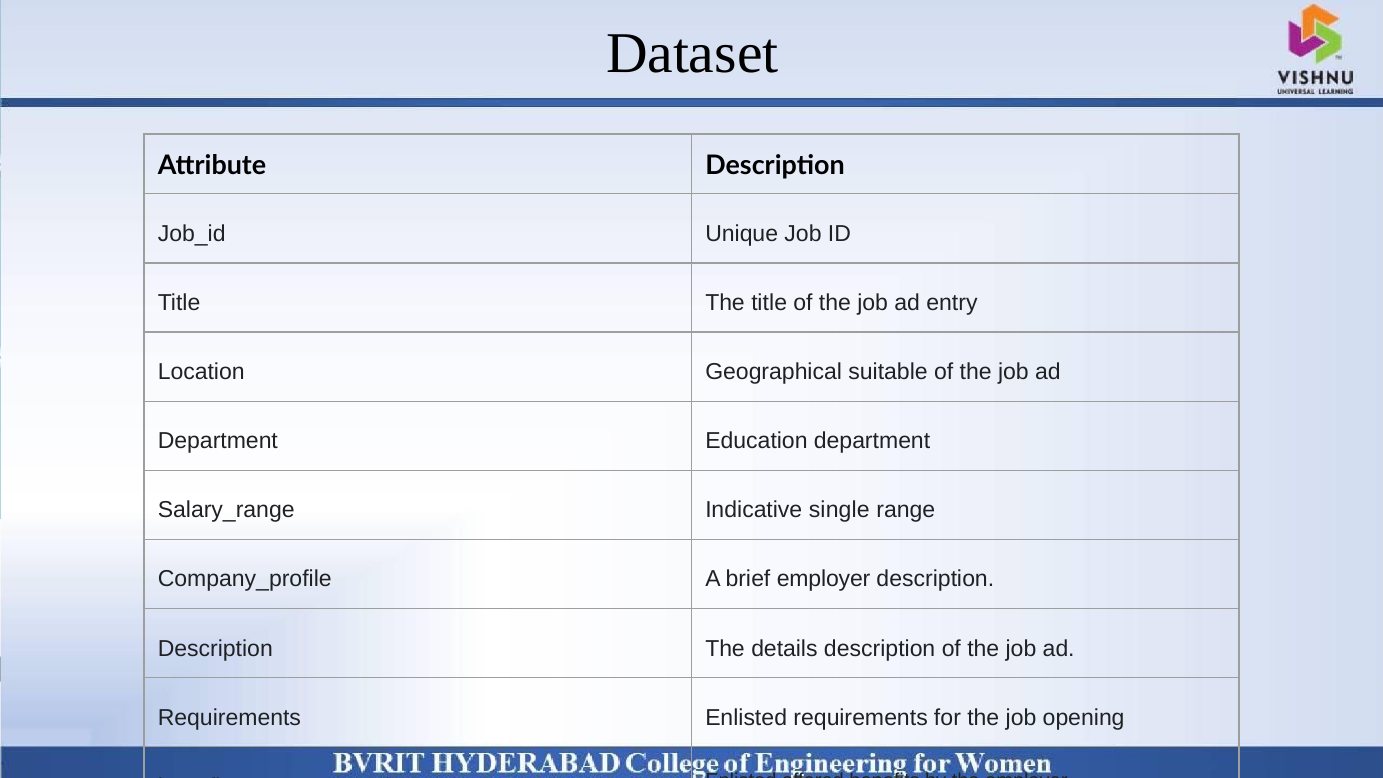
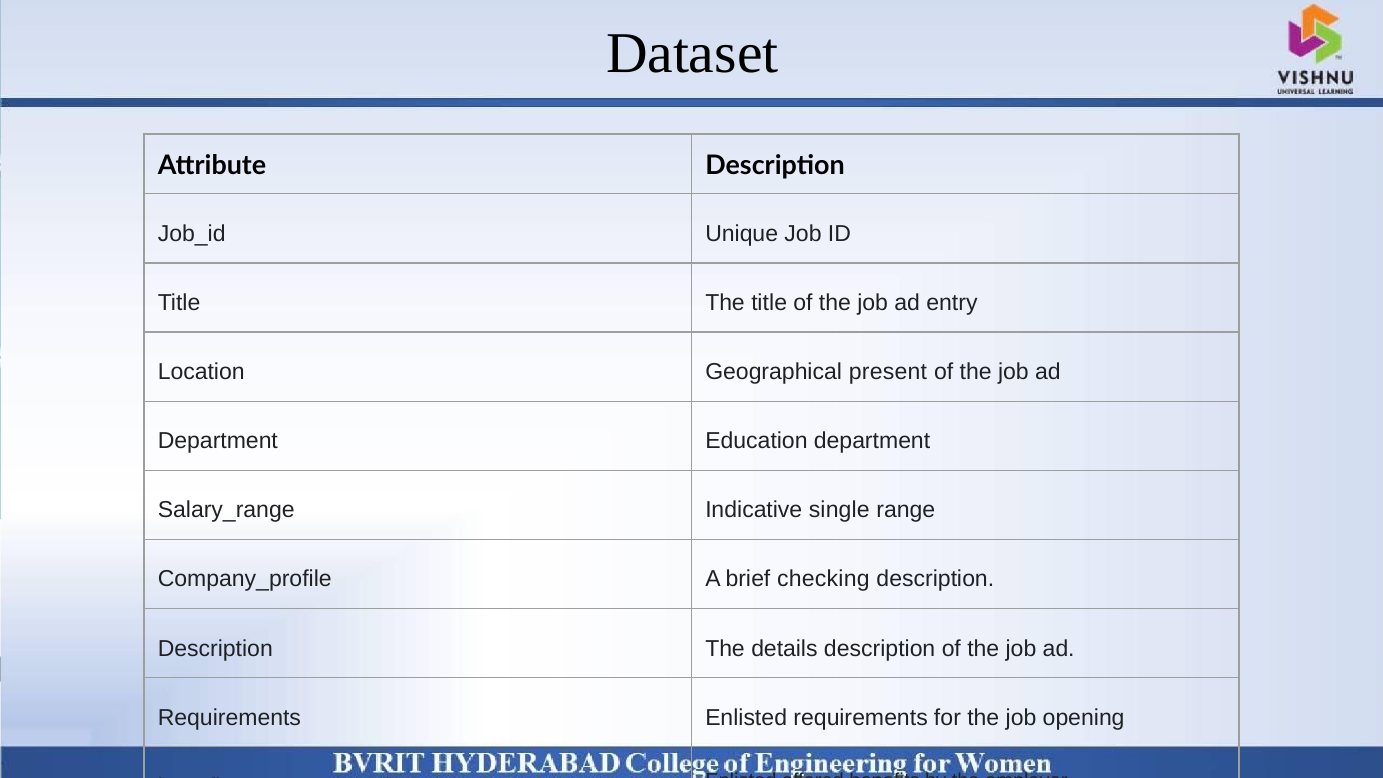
suitable: suitable -> present (888, 372)
brief employer: employer -> checking (823, 579)
